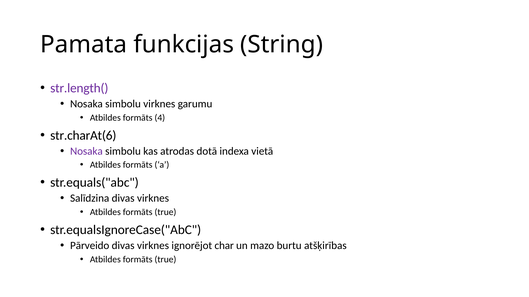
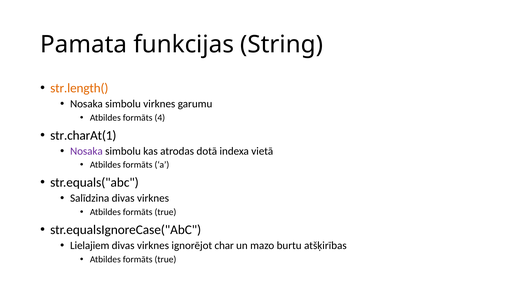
str.length( colour: purple -> orange (79, 88)
str.charAt(6: str.charAt(6 -> str.charAt(1 (83, 136)
Pārveido: Pārveido -> Lielajiem (90, 246)
